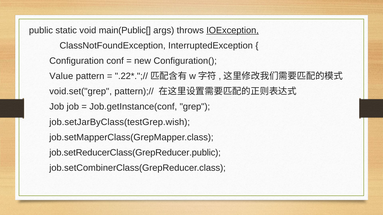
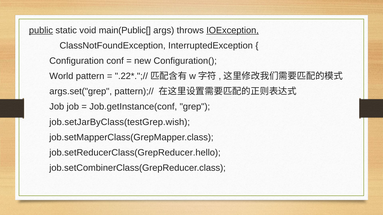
public underline: none -> present (41, 30)
Value: Value -> World (61, 76)
void.set("grep: void.set("grep -> args.set("grep (81, 92)
job.setReducerClass(GrepReducer.public: job.setReducerClass(GrepReducer.public -> job.setReducerClass(GrepReducer.hello (135, 153)
